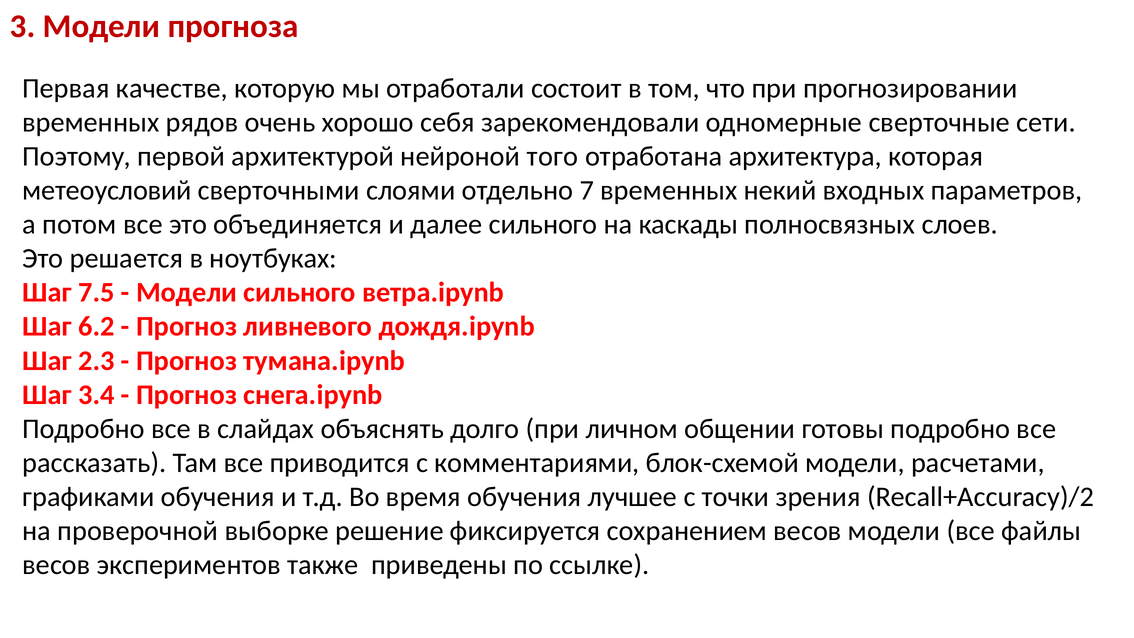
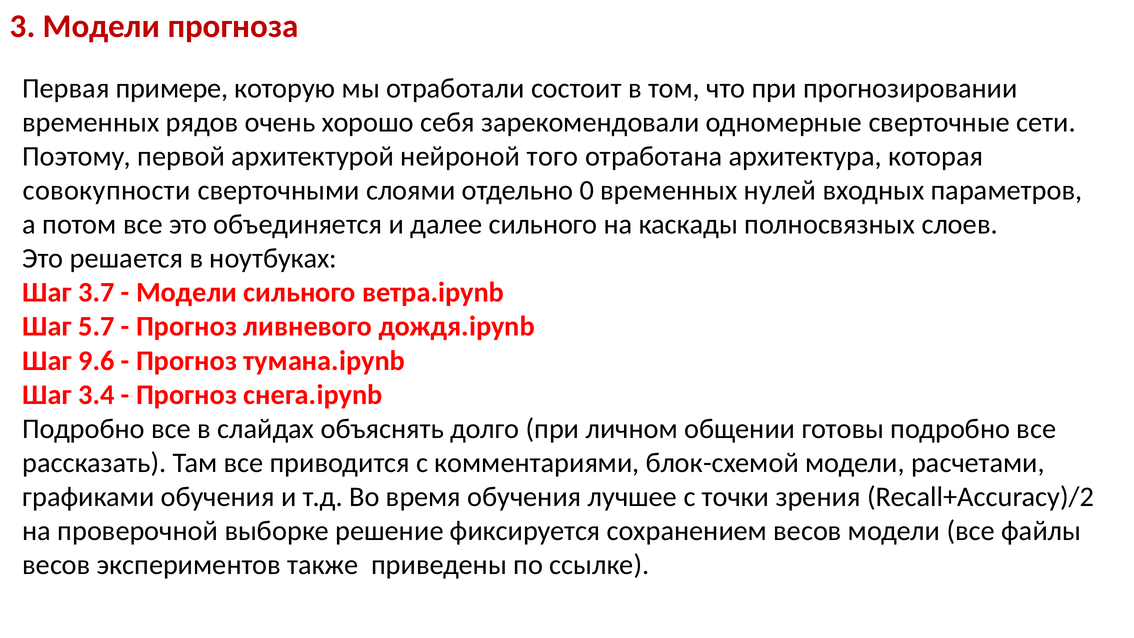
качестве: качестве -> примере (172, 88)
метеоусловий: метеоусловий -> совокупности (107, 190)
7: 7 -> 0 (587, 190)
некий: некий -> нулей (780, 190)
7.5: 7.5 -> 3.7 (96, 293)
6.2: 6.2 -> 5.7 (96, 327)
2.3: 2.3 -> 9.6 (96, 361)
